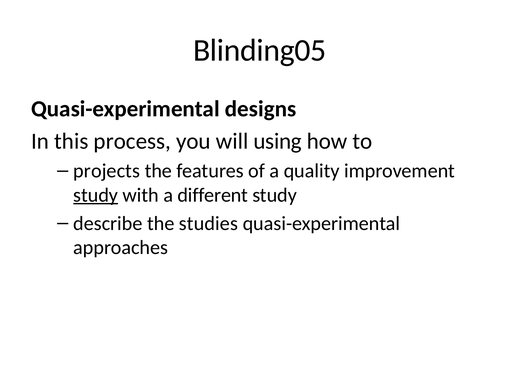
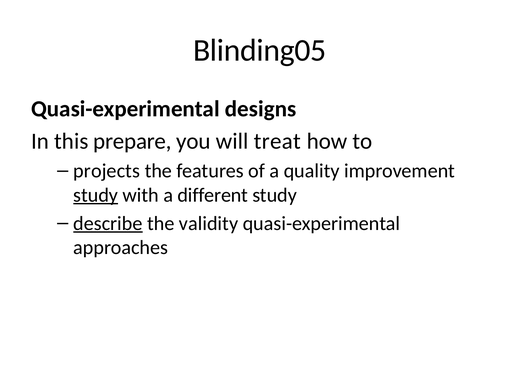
process: process -> prepare (132, 141)
using: using -> treat (277, 141)
describe underline: none -> present (108, 223)
studies: studies -> validity (209, 223)
